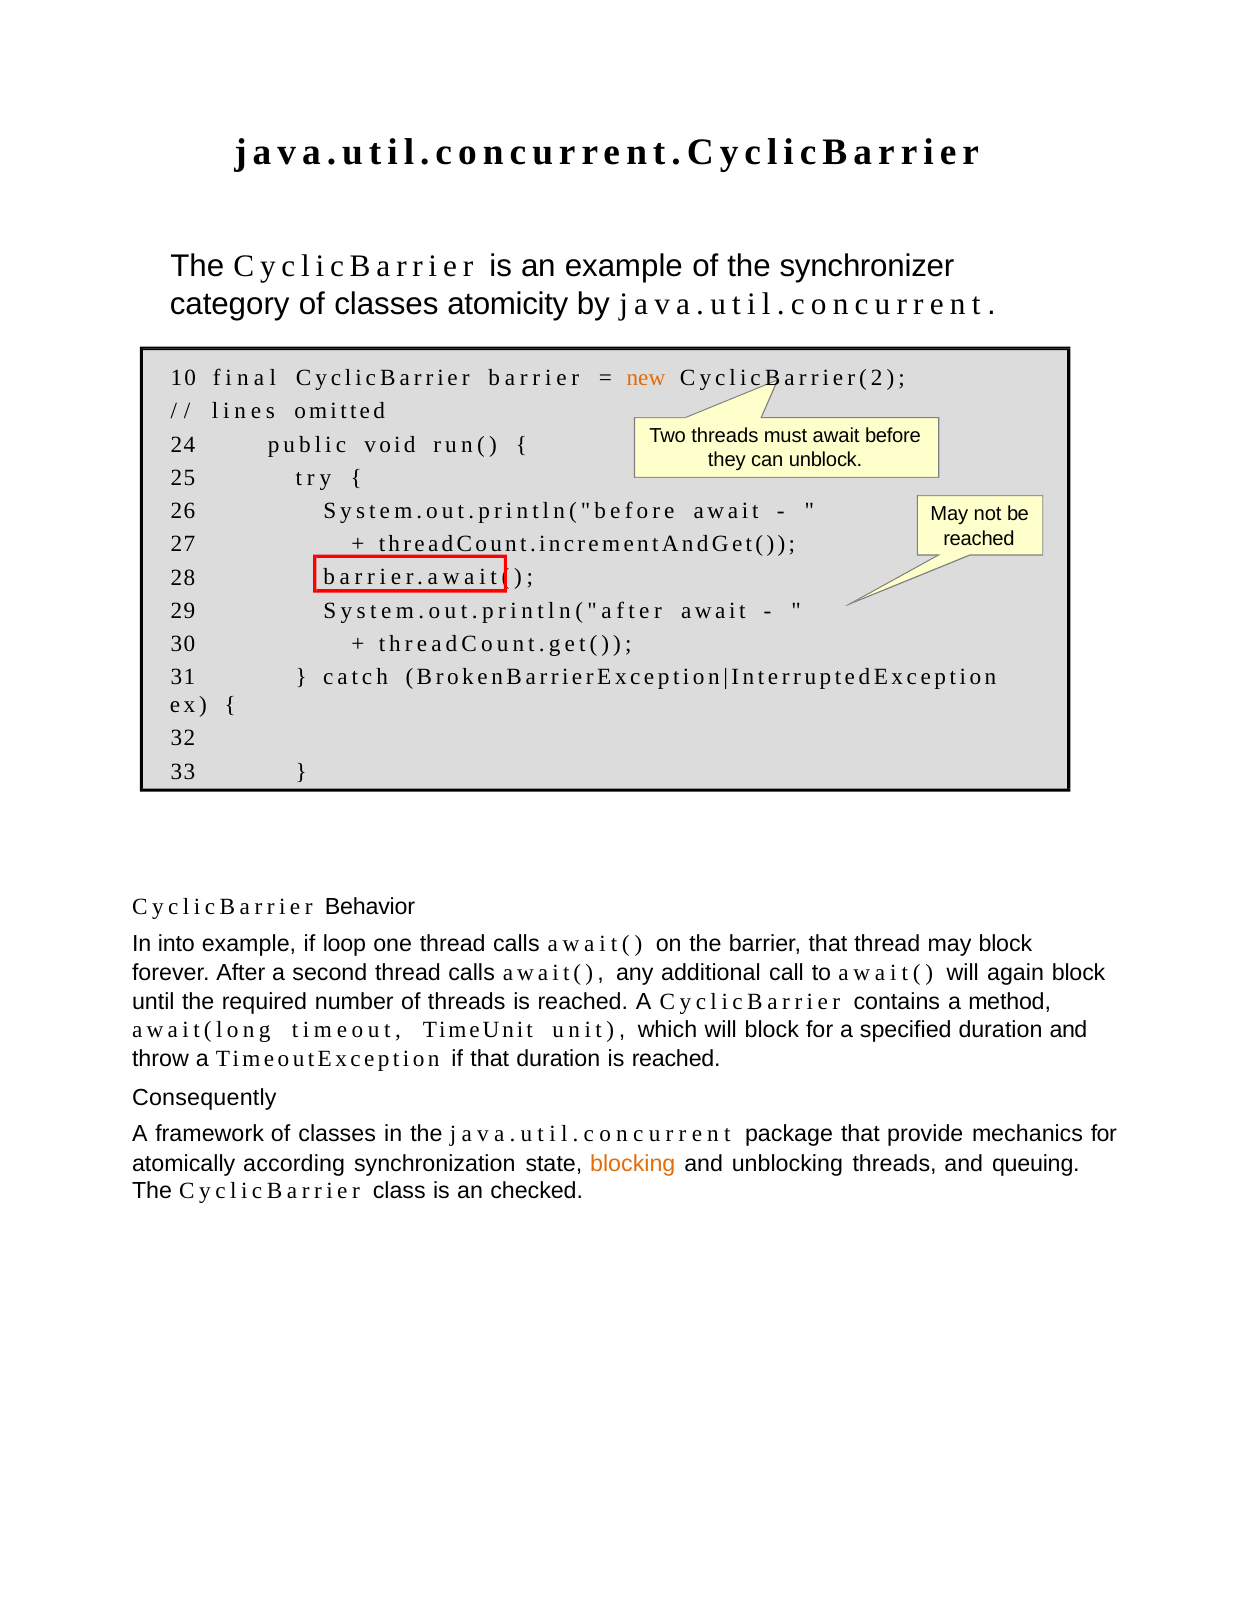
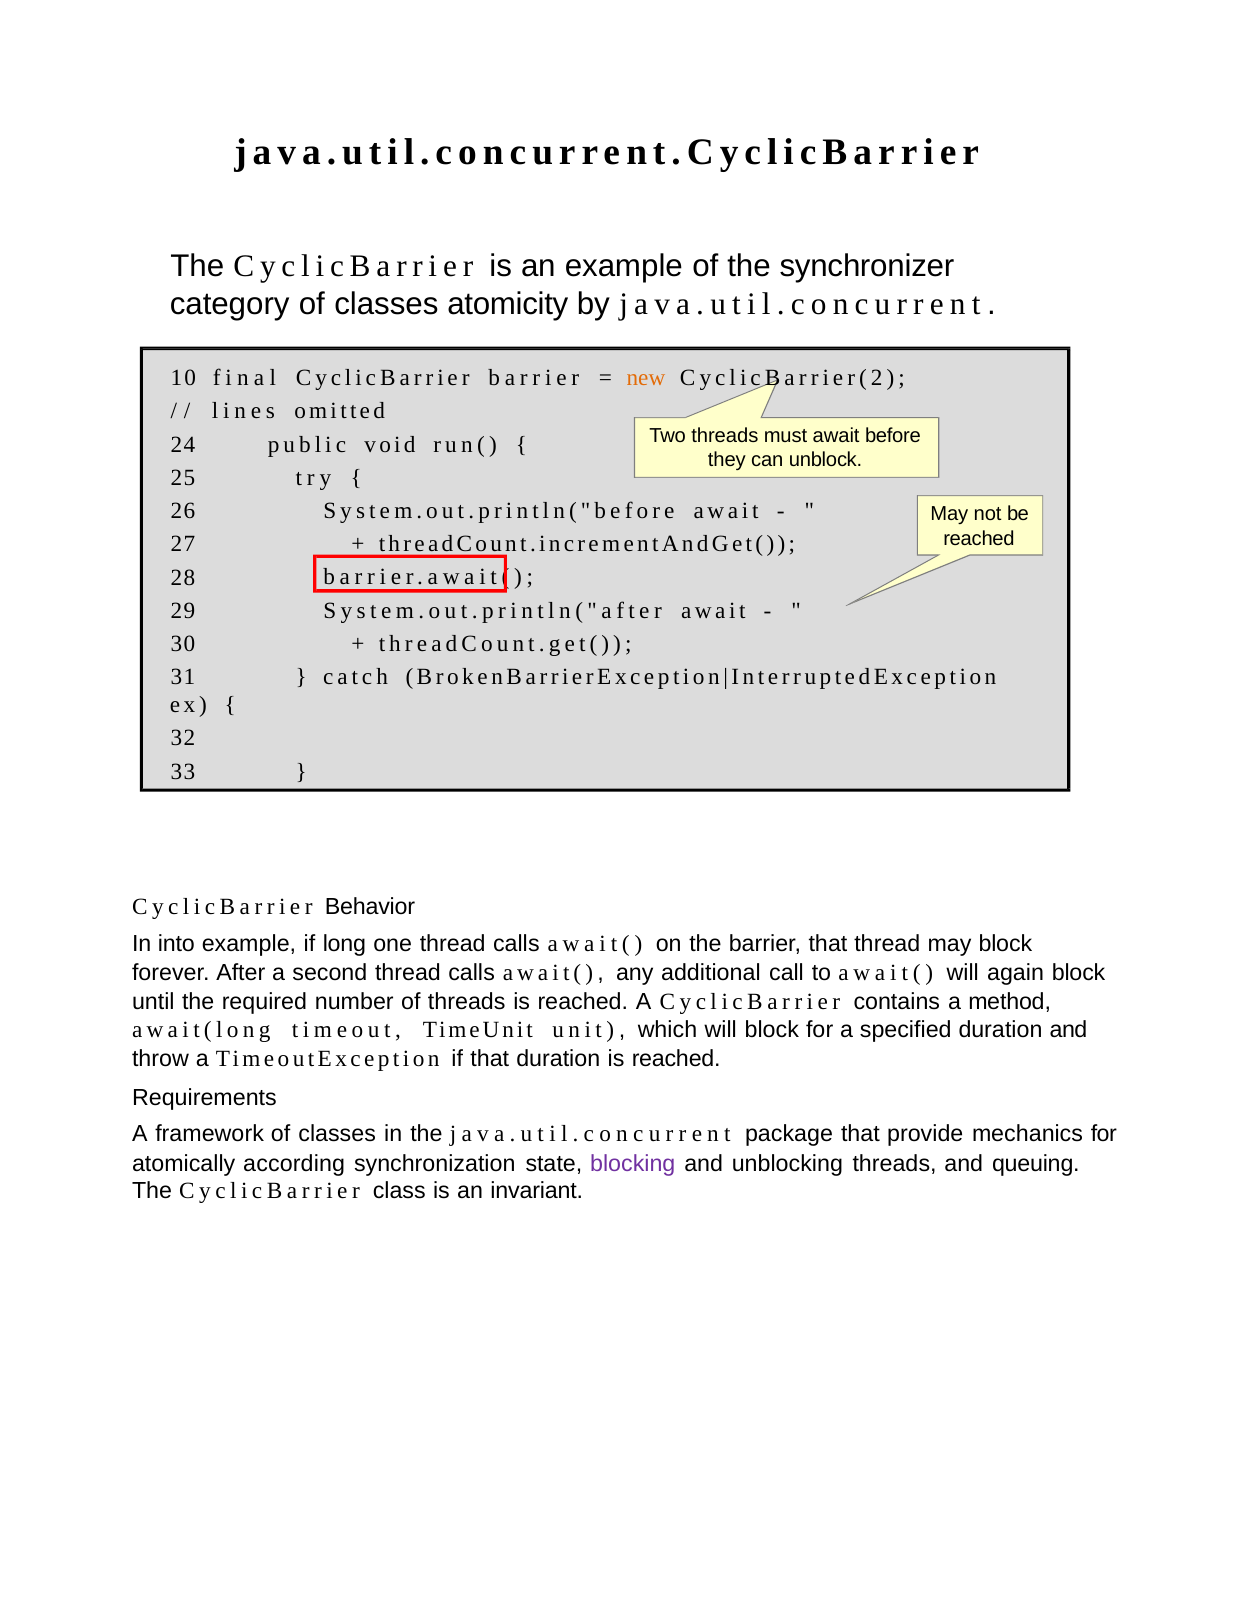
loop: loop -> long (344, 944)
Consequently: Consequently -> Requirements (204, 1098)
blocking colour: orange -> purple (633, 1164)
checked: checked -> invariant (537, 1192)
